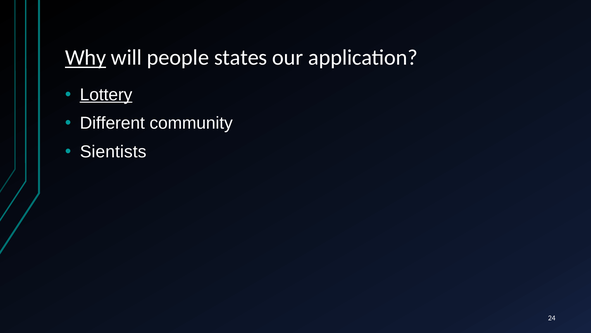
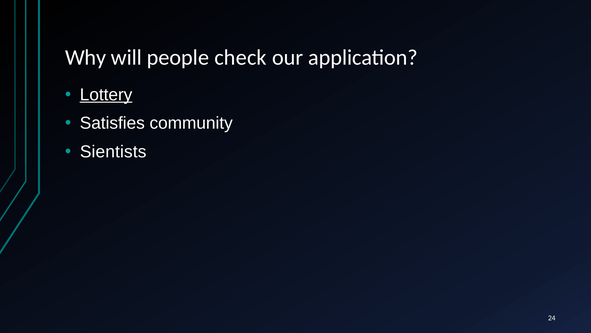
Why underline: present -> none (86, 58)
states: states -> check (240, 58)
Different: Different -> Satisfies (112, 123)
